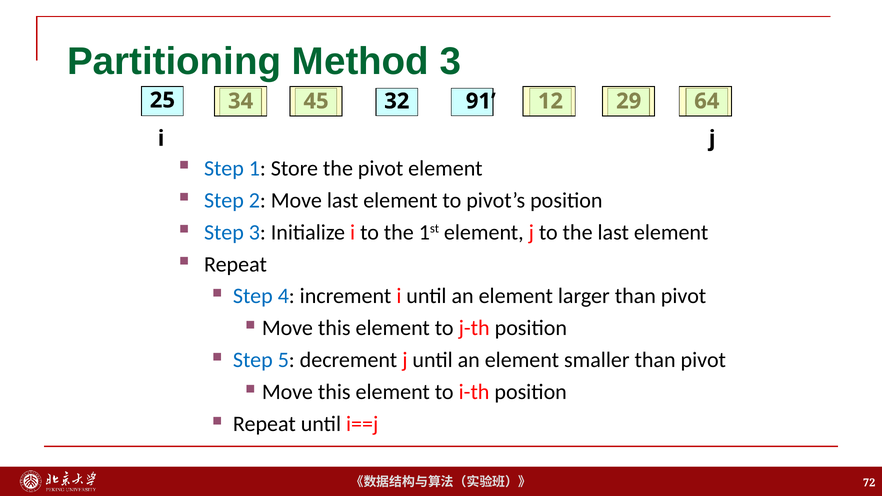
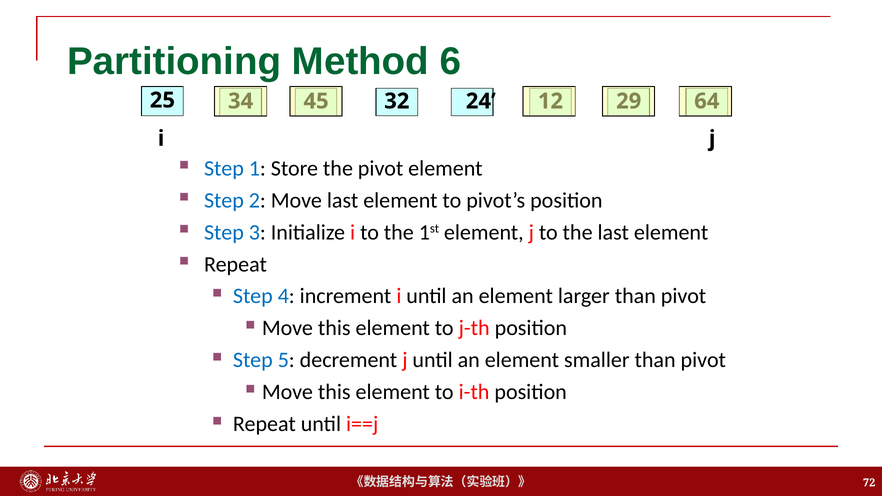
Method 3: 3 -> 6 (450, 62)
91: 91 -> 24 (481, 101)
